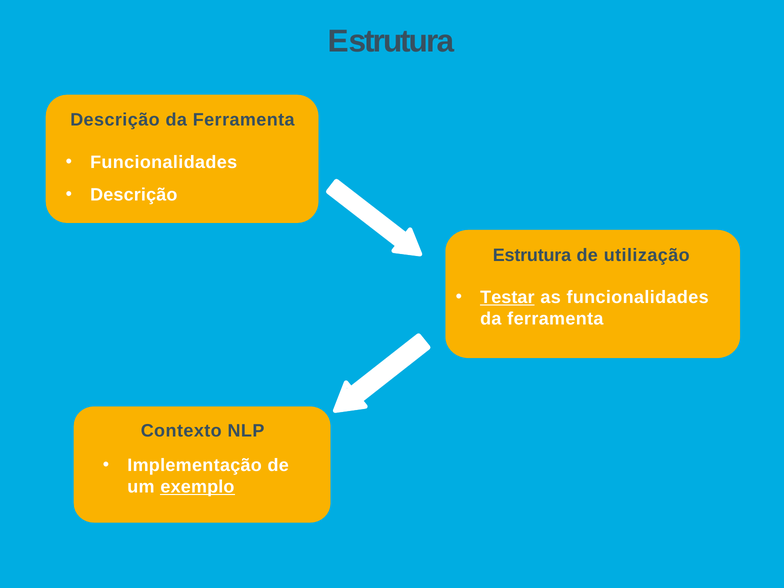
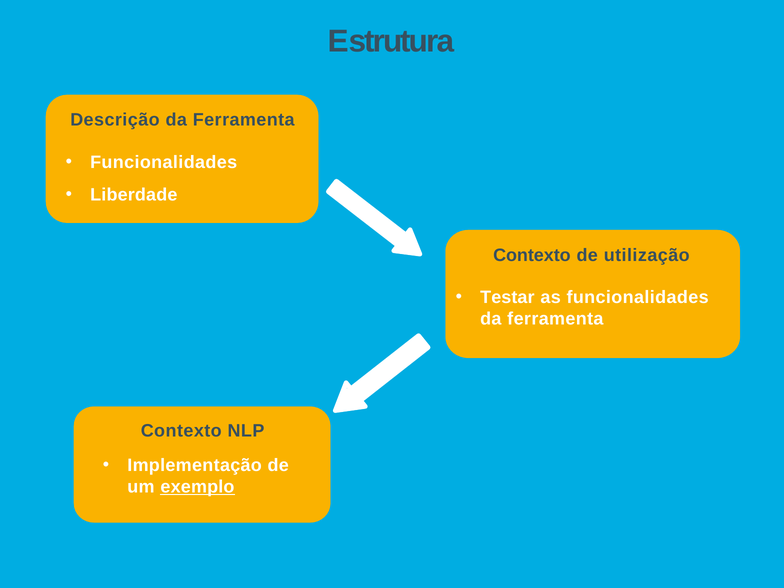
Descrição: Descrição -> Liberdade (134, 195)
Estrutura: Estrutura -> Contexto (532, 255)
Testar underline: present -> none (507, 297)
